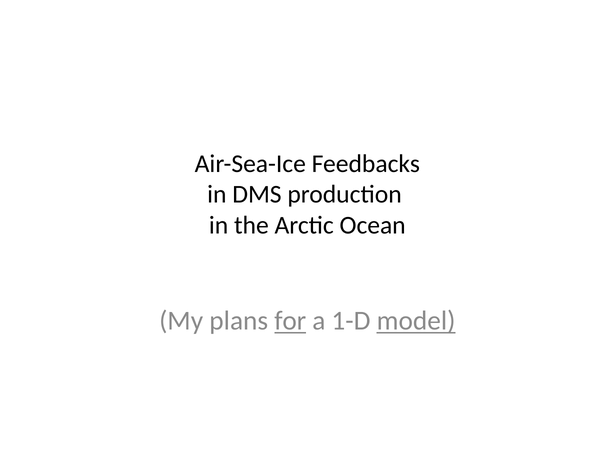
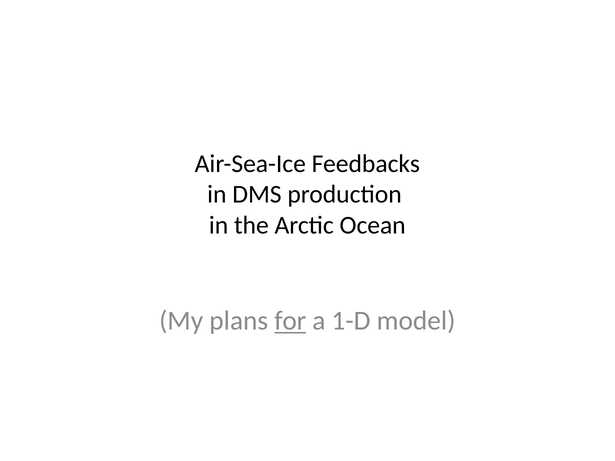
model underline: present -> none (416, 321)
